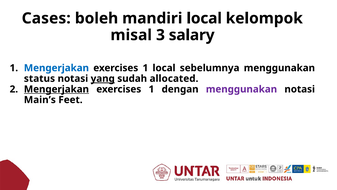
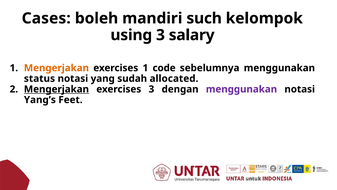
mandiri local: local -> such (204, 18)
misal: misal -> using (131, 35)
Mengerjakan colour: blue -> orange (56, 68)
1 local: local -> code (164, 68)
yang underline: present -> none (103, 78)
1: 1 -> 3 (151, 89)
Main’s: Main’s -> Yang’s (40, 100)
